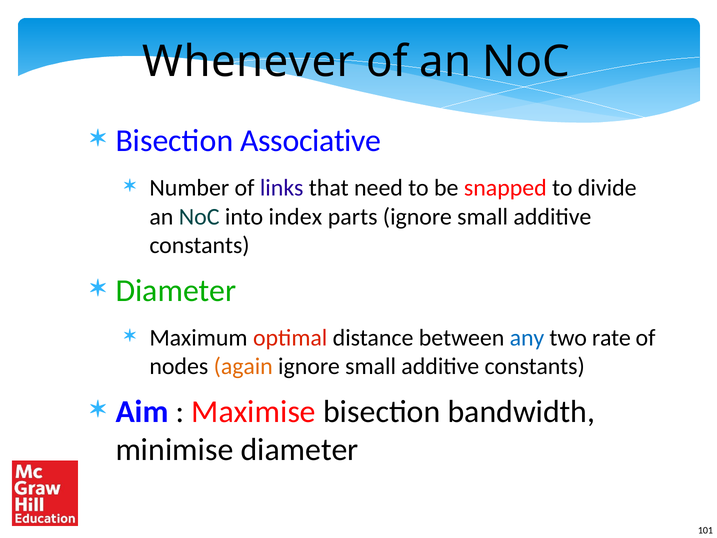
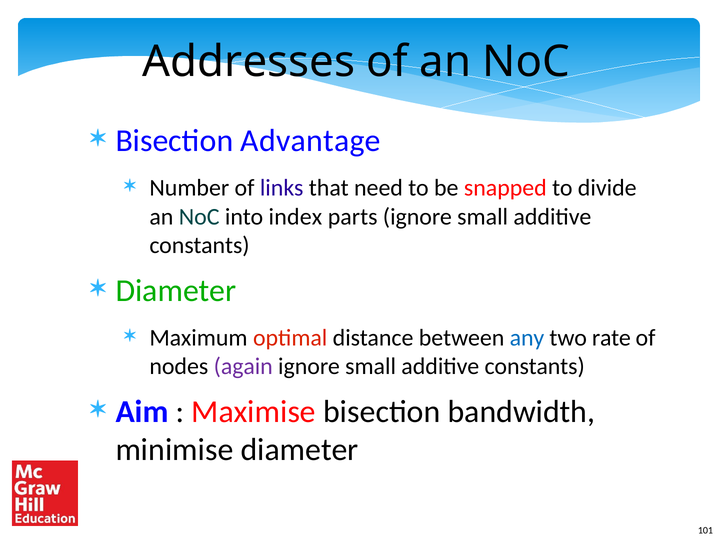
Whenever: Whenever -> Addresses (249, 62)
Associative: Associative -> Advantage (310, 141)
again colour: orange -> purple (243, 366)
